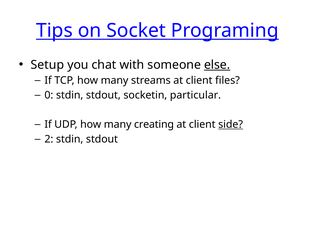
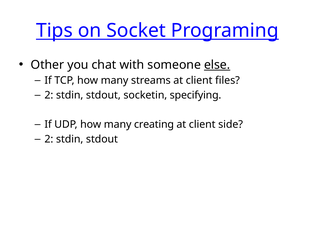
Setup: Setup -> Other (47, 65)
0: 0 -> 2 (49, 95)
particular: particular -> specifying (196, 95)
side underline: present -> none (231, 125)
